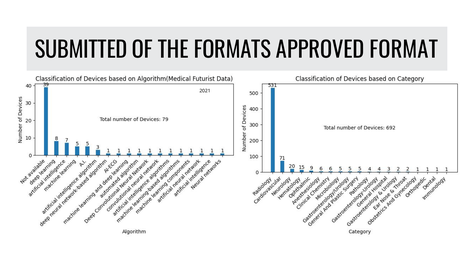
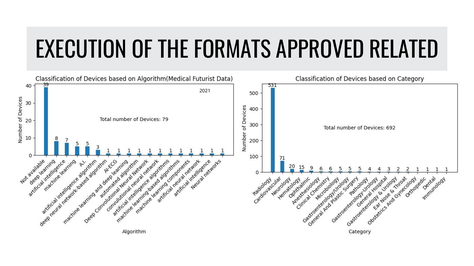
SUBMITTED: SUBMITTED -> EXECUTION (81, 51)
FORMAT: FORMAT -> RELATED (404, 51)
